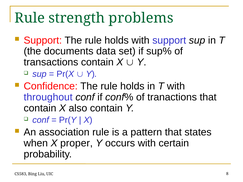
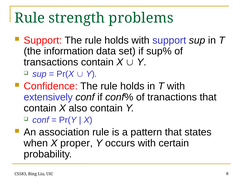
documents: documents -> information (69, 51)
throughout: throughout -> extensively (48, 97)
